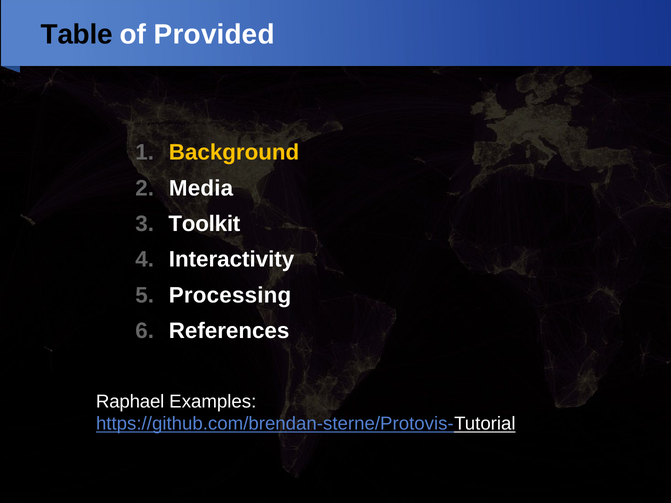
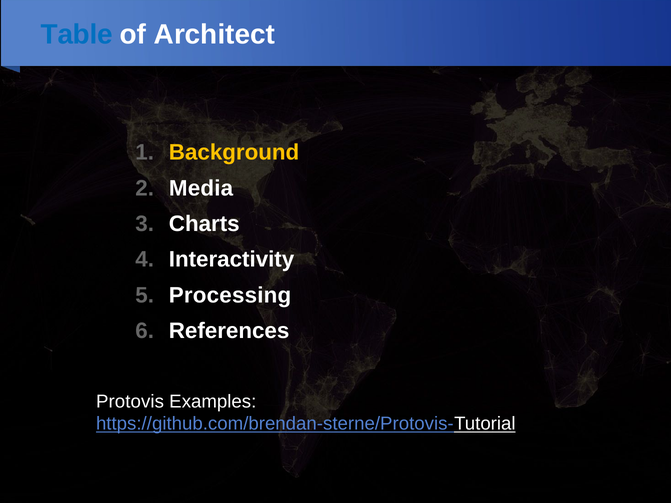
Table colour: black -> blue (77, 35)
Provided: Provided -> Architect (214, 35)
Toolkit: Toolkit -> Charts (204, 224)
Raphael: Raphael -> Protovis (130, 402)
